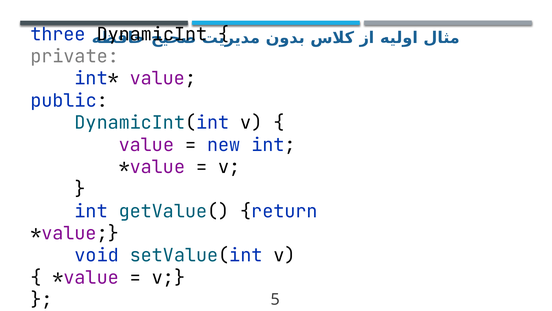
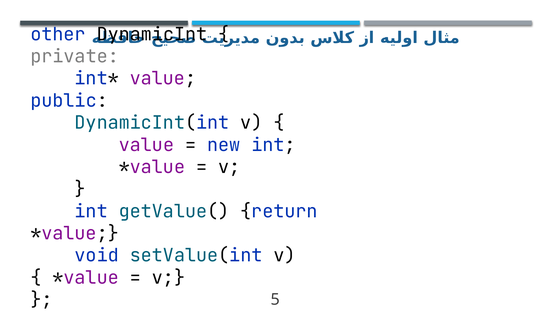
three: three -> other (58, 34)
